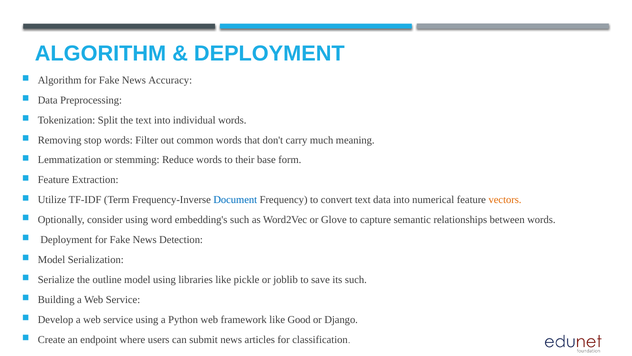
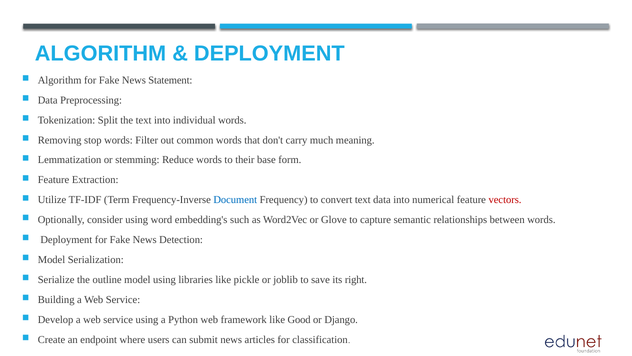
Accuracy: Accuracy -> Statement (170, 80)
vectors colour: orange -> red (505, 200)
its such: such -> right (356, 279)
